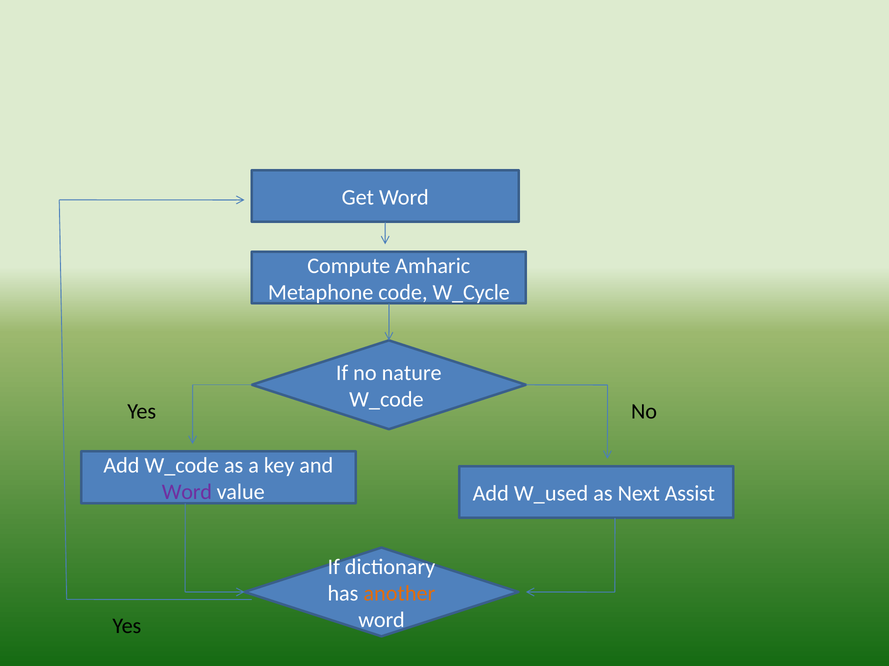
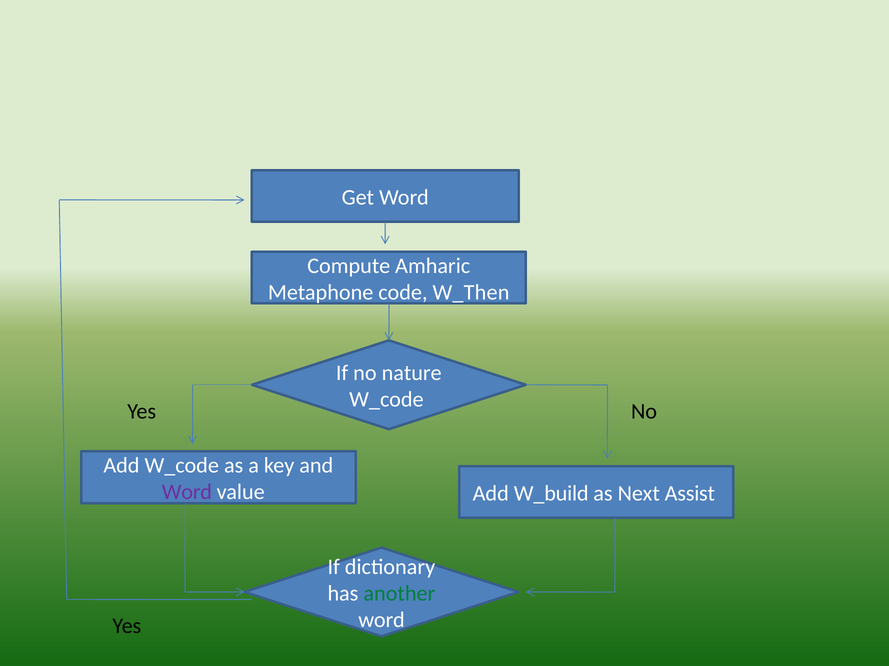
W_Cycle: W_Cycle -> W_Then (471, 293)
W_used: W_used -> W_build (551, 494)
another colour: orange -> green (399, 594)
